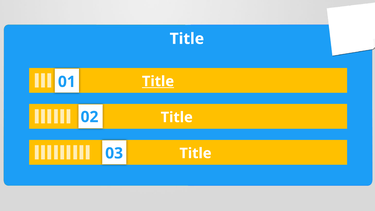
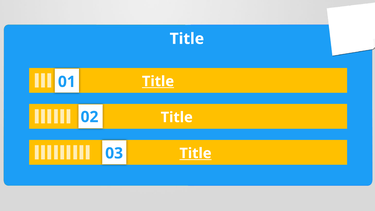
Title underline: none -> present (195, 153)
